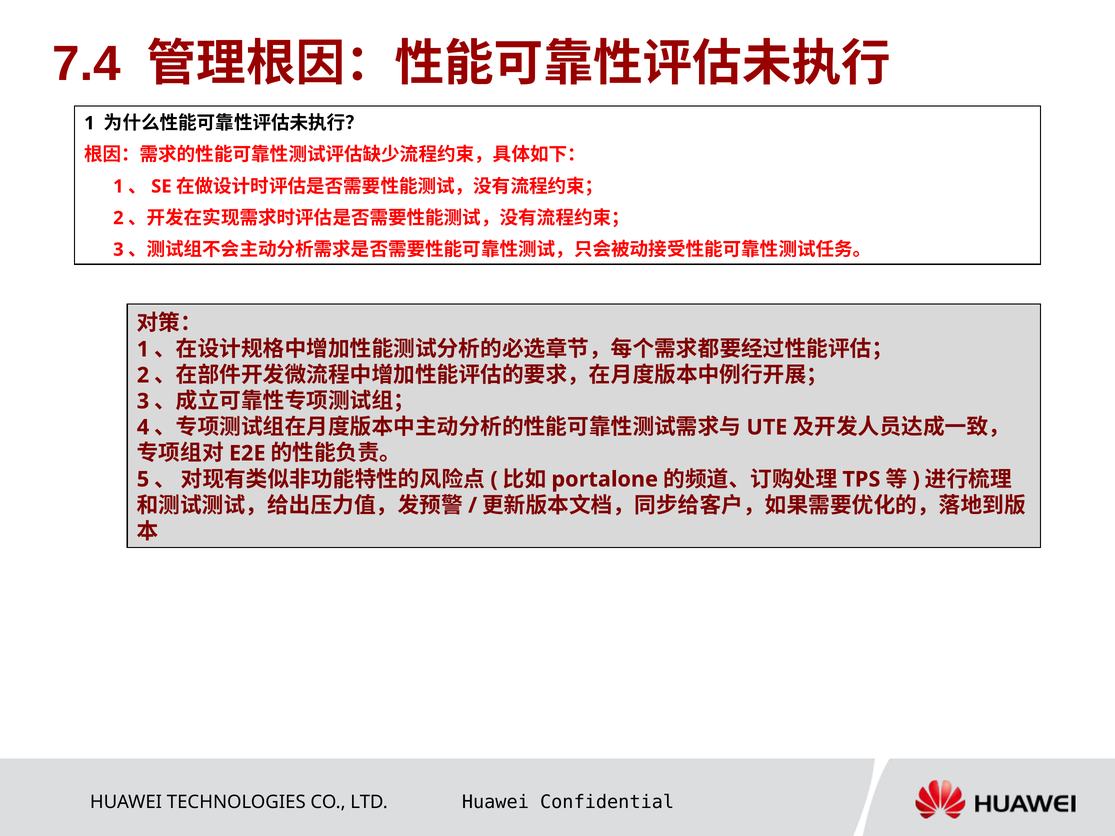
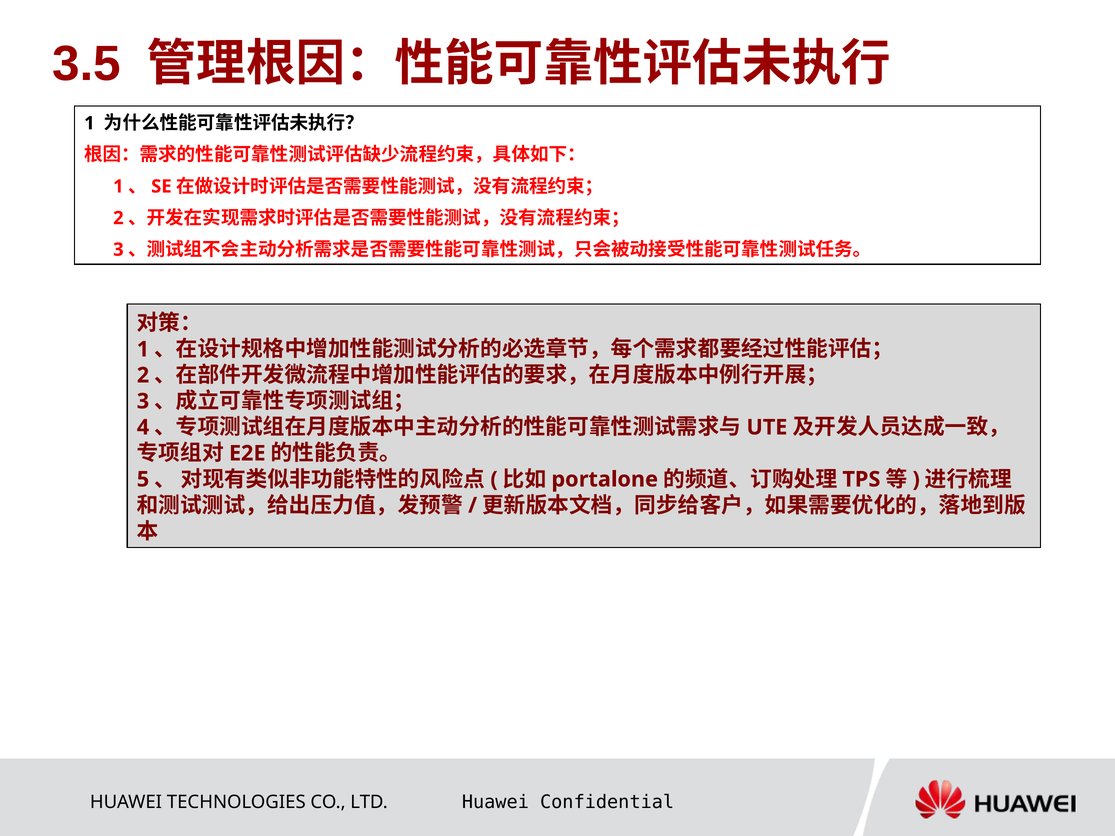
7.4: 7.4 -> 3.5 (87, 64)
